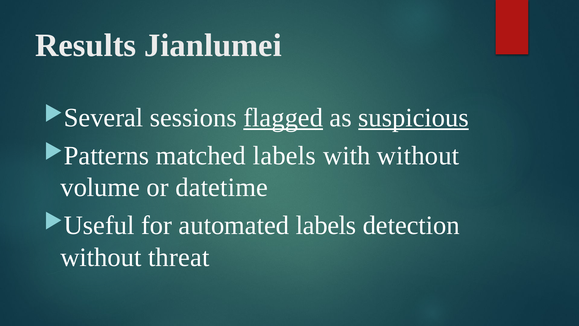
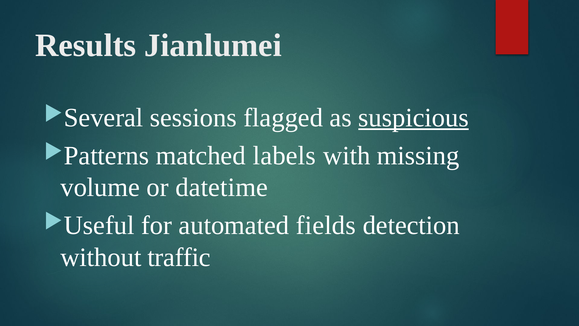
flagged underline: present -> none (283, 118)
with without: without -> missing (418, 155)
automated labels: labels -> fields (326, 225)
threat: threat -> traffic (179, 257)
